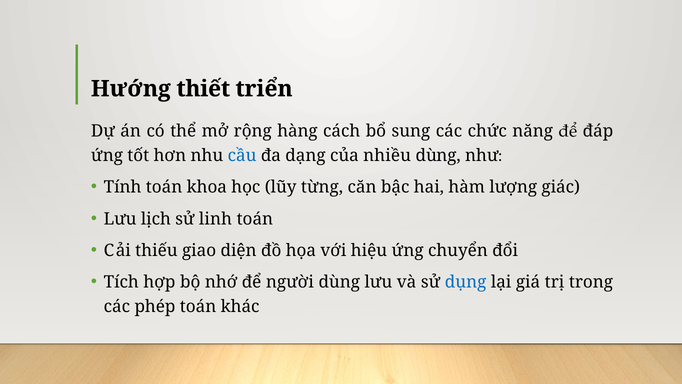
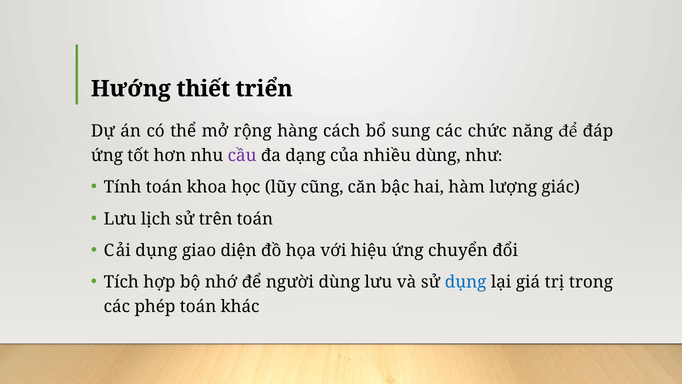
cầu colour: blue -> purple (242, 155)
từng: từng -> cũng (322, 187)
linh: linh -> trên (216, 219)
Cải thiếu: thiếu -> dụng (156, 250)
